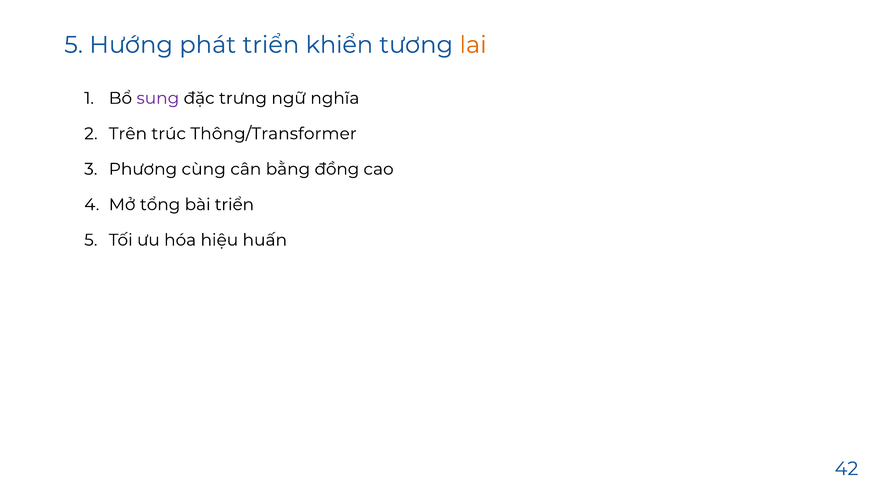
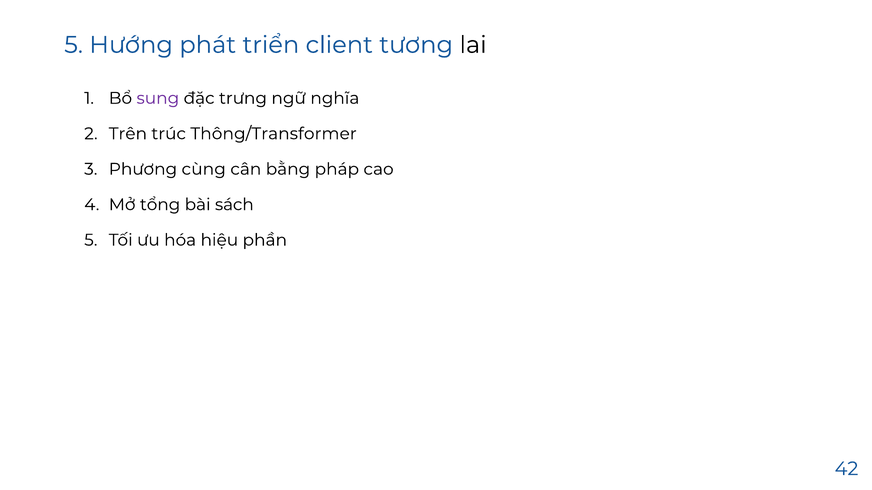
khiển: khiển -> client (339, 45)
lai colour: orange -> black (473, 45)
đồng: đồng -> pháp (337, 169)
bài triển: triển -> sách (234, 205)
huấn: huấn -> phần (265, 240)
